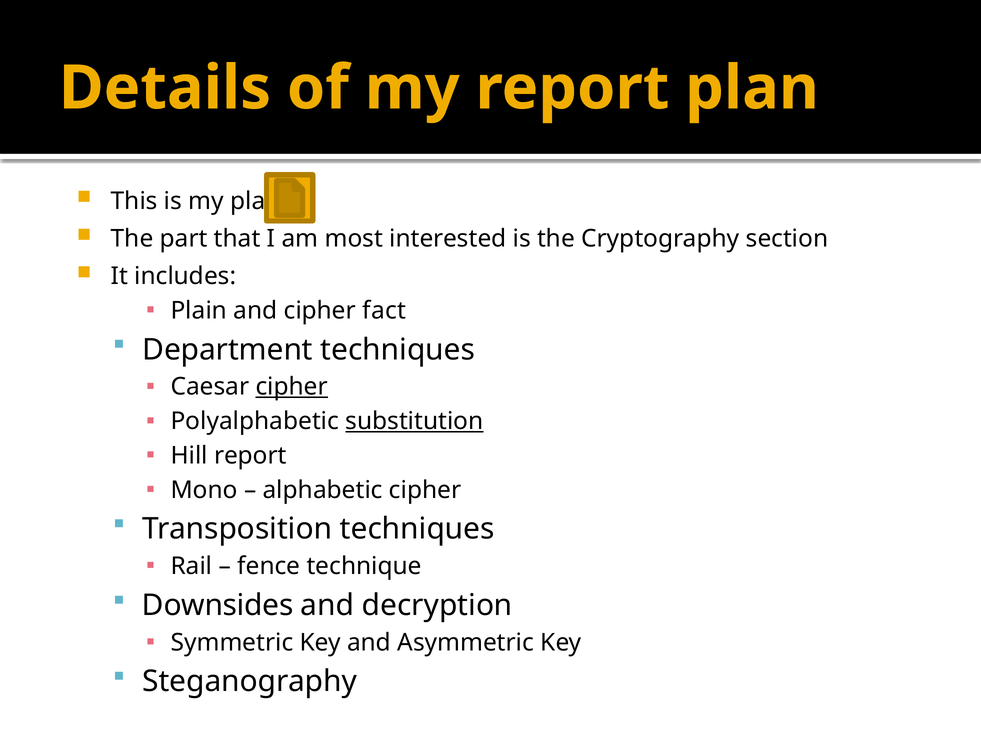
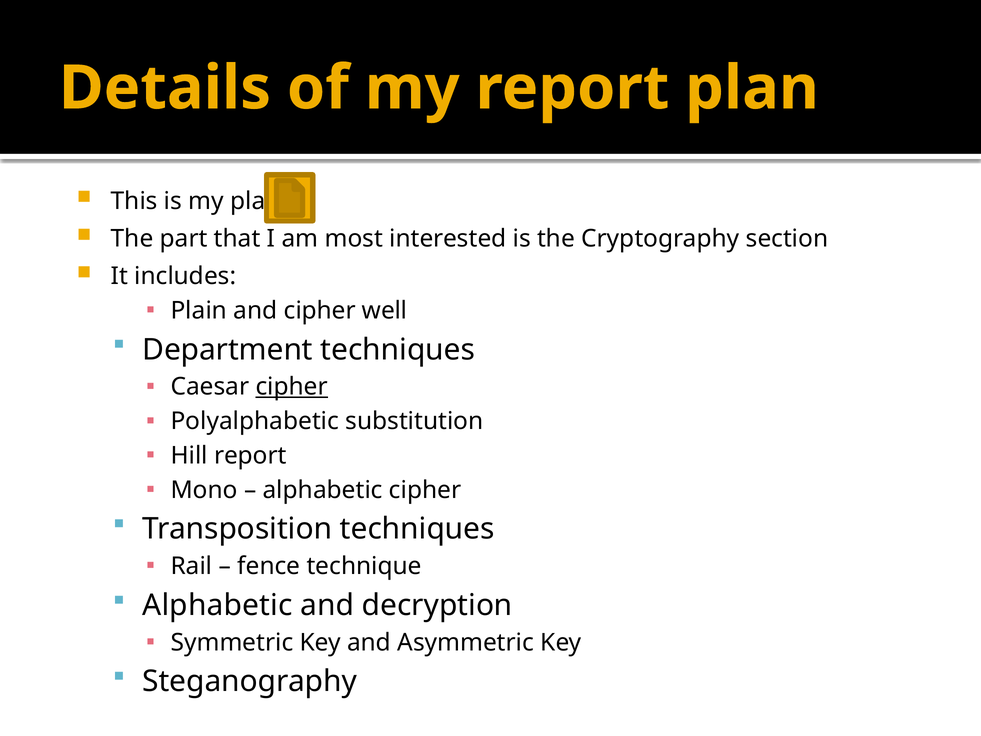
fact: fact -> well (384, 310)
substitution underline: present -> none (414, 421)
Downsides: Downsides -> Alphabetic (217, 605)
